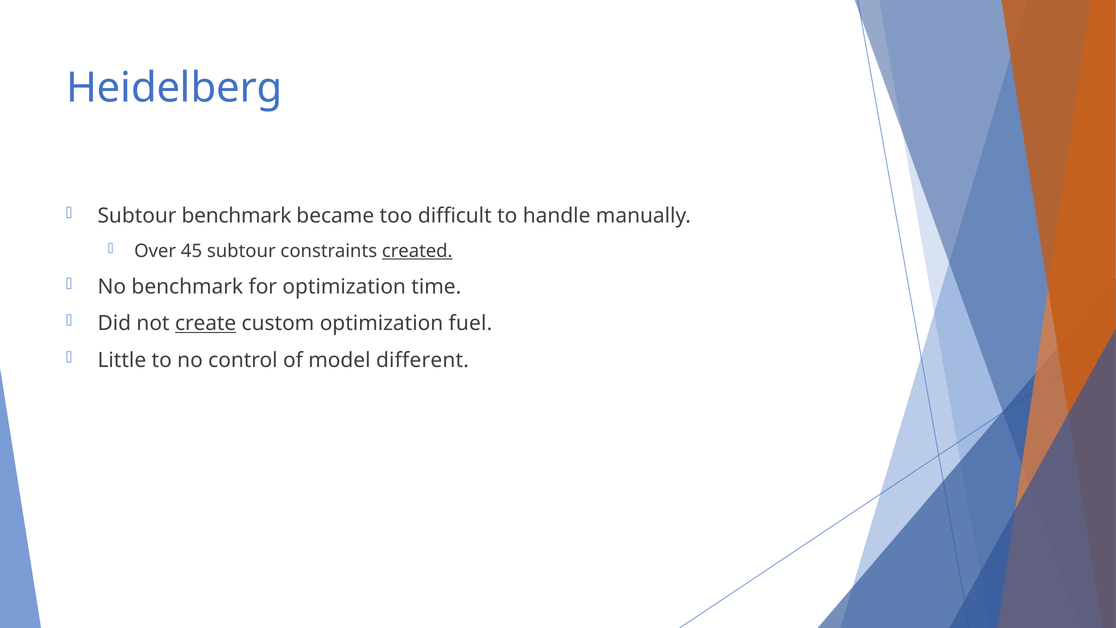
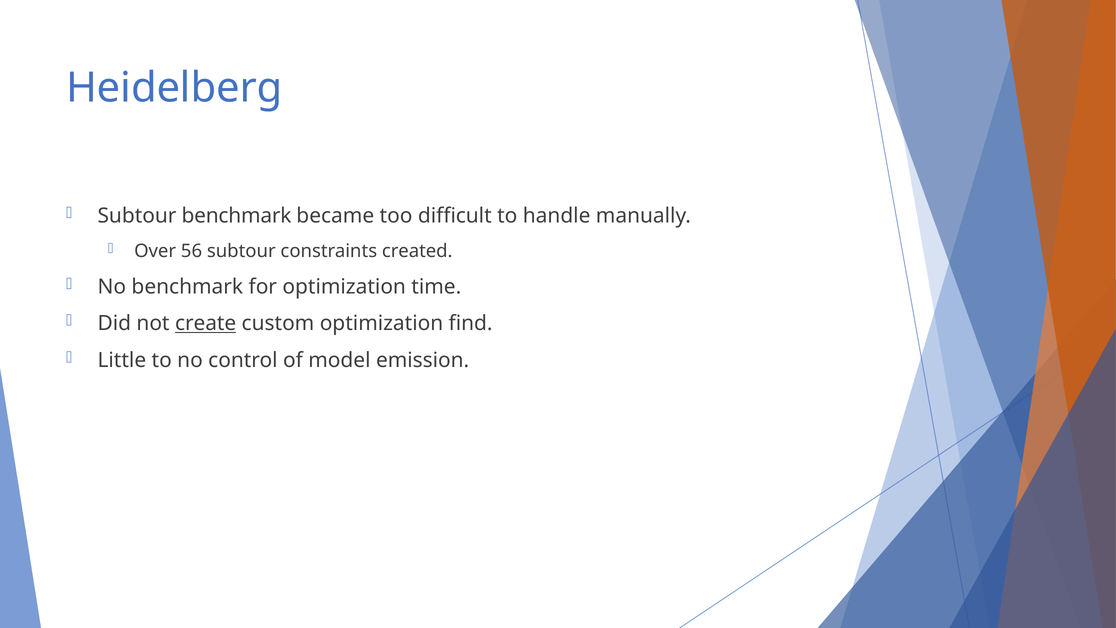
45: 45 -> 56 (192, 251)
created underline: present -> none (417, 251)
fuel: fuel -> find (471, 323)
different: different -> emission (423, 360)
